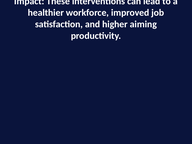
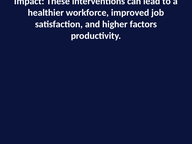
aiming: aiming -> factors (143, 24)
